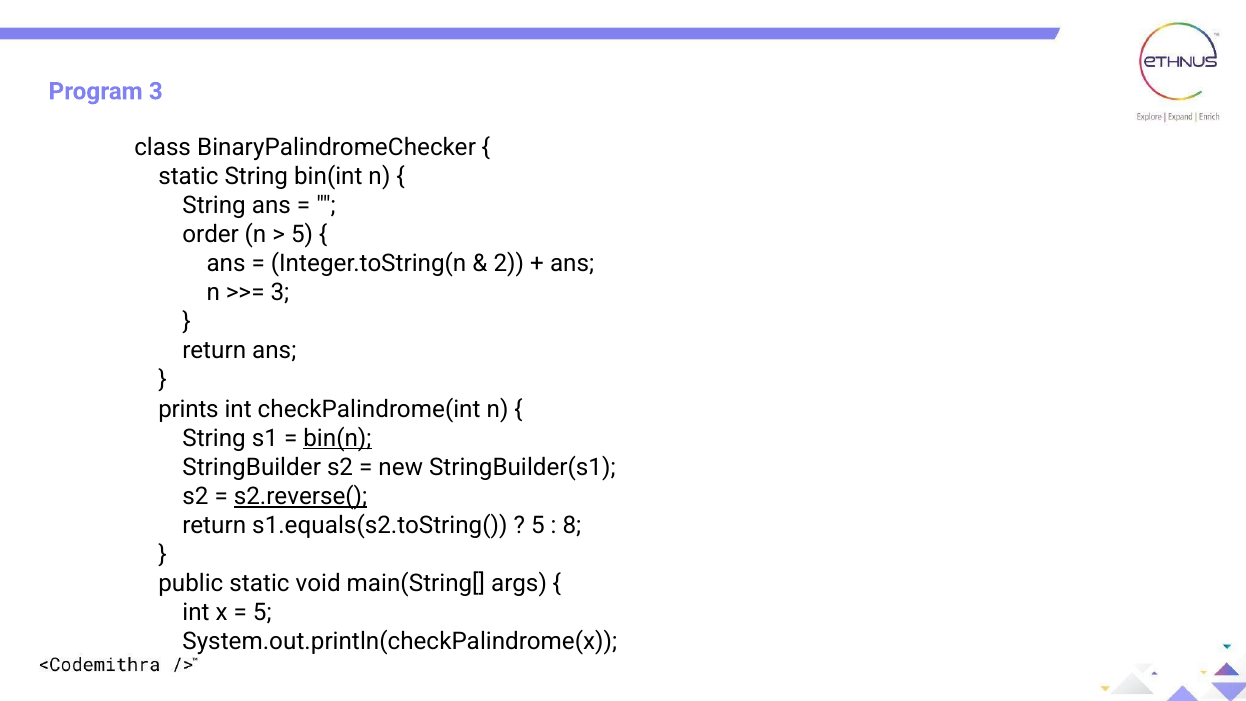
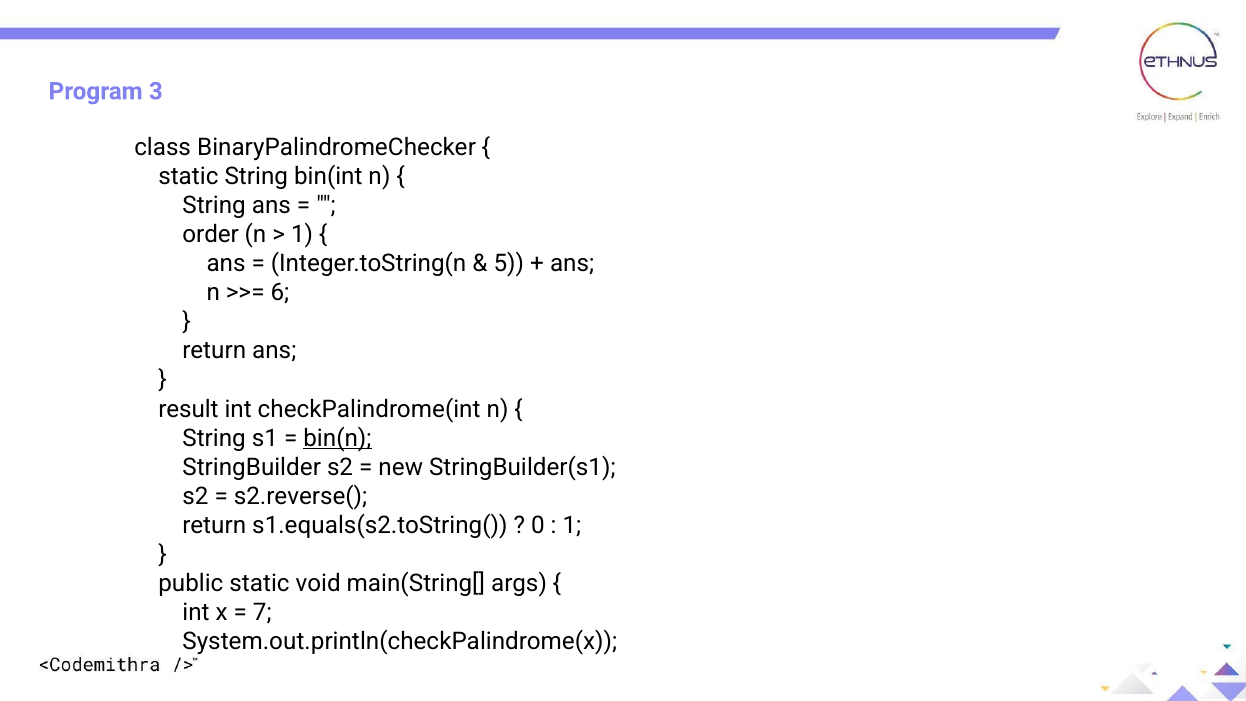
5: 5 -> 1 (302, 234)
2: 2 -> 5 (509, 264)
3: 3 -> 6 (280, 293)
prints: prints -> result (188, 409)
s2.reverse( underline: present -> none (301, 496)
5: 5 -> 0 (538, 525)
8: 8 -> 1 (572, 525)
5: 5 -> 7 (262, 613)
